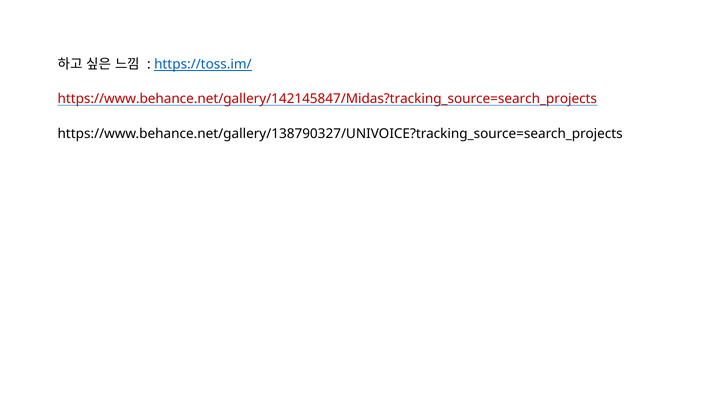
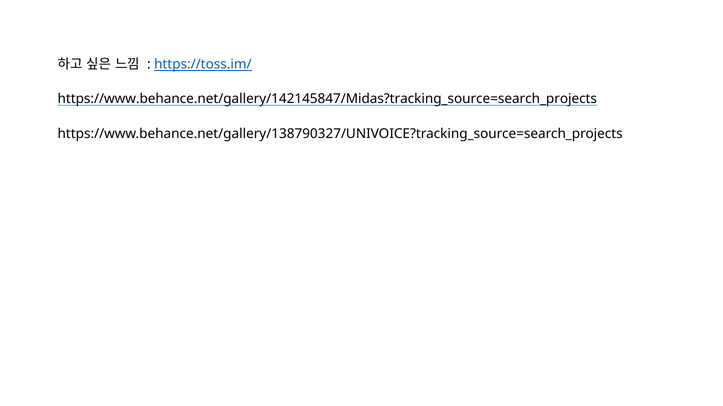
https://www.behance.net/gallery/142145847/Midas?tracking_source=search_projects colour: red -> black (327, 99)
